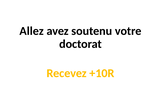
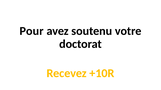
Allez: Allez -> Pour (32, 31)
